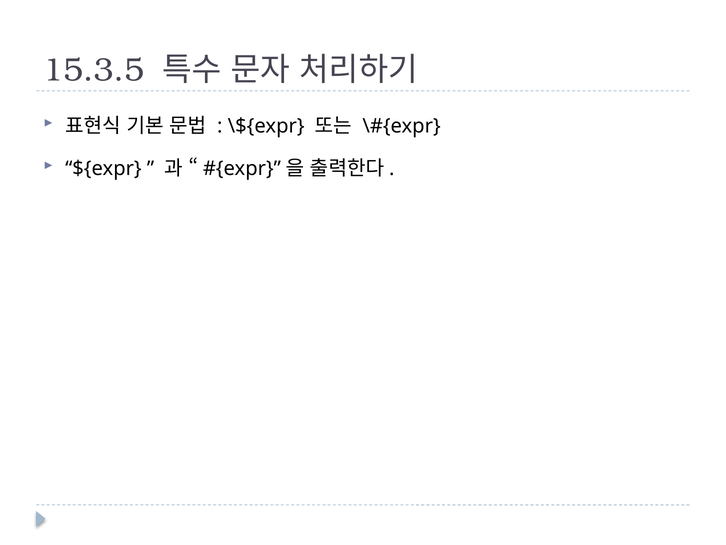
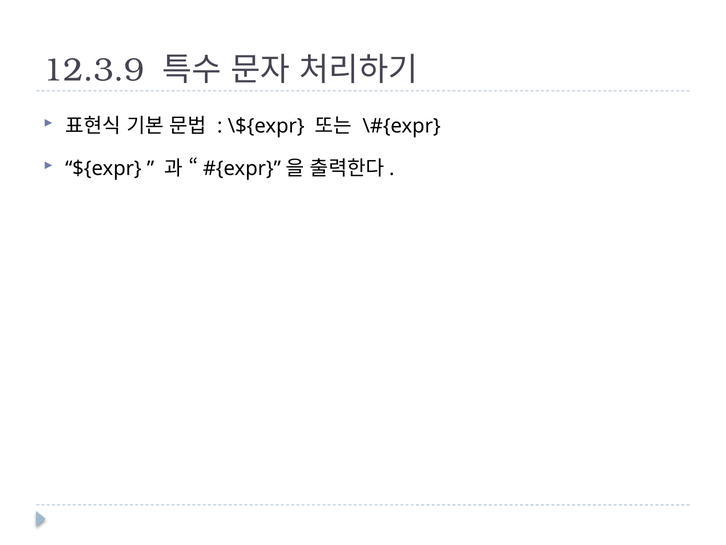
15.3.5: 15.3.5 -> 12.3.9 (94, 70)
